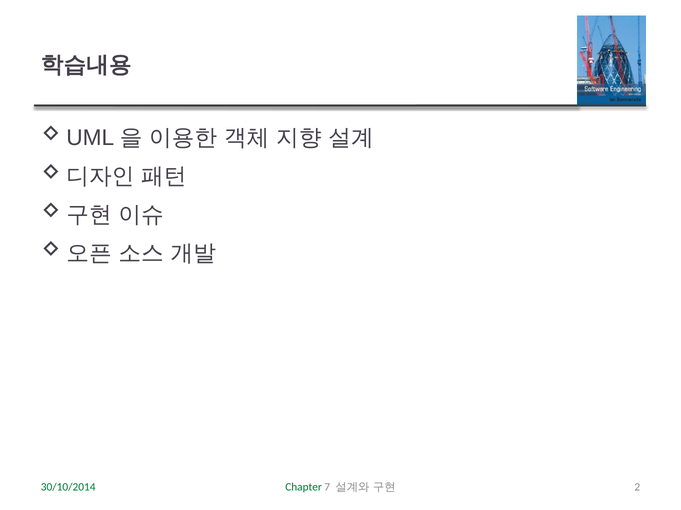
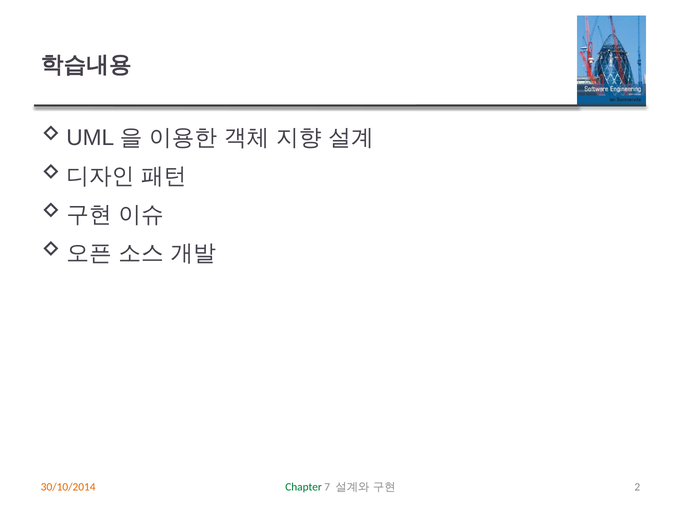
30/10/2014 colour: green -> orange (68, 488)
